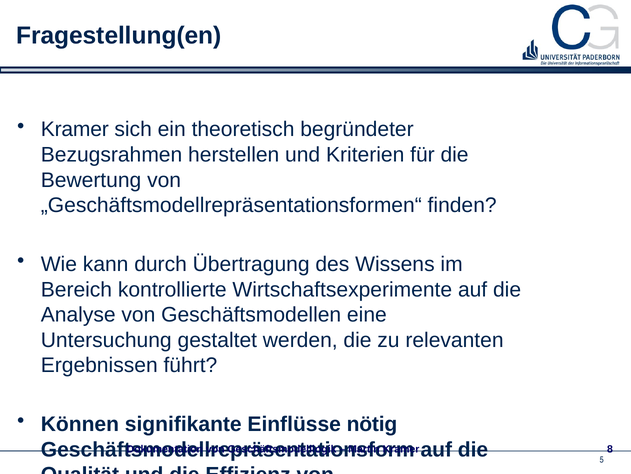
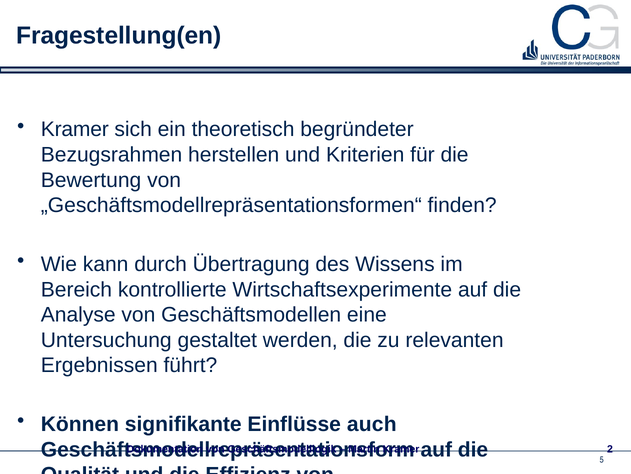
nötig: nötig -> auch (372, 424)
8: 8 -> 2 (610, 449)
